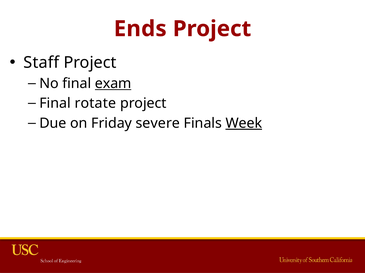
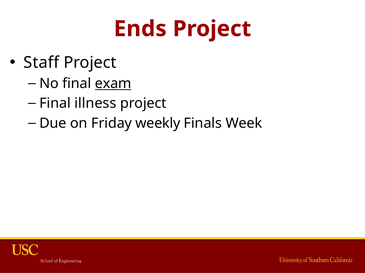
rotate: rotate -> illness (95, 104)
severe: severe -> weekly (158, 123)
Week underline: present -> none (244, 123)
